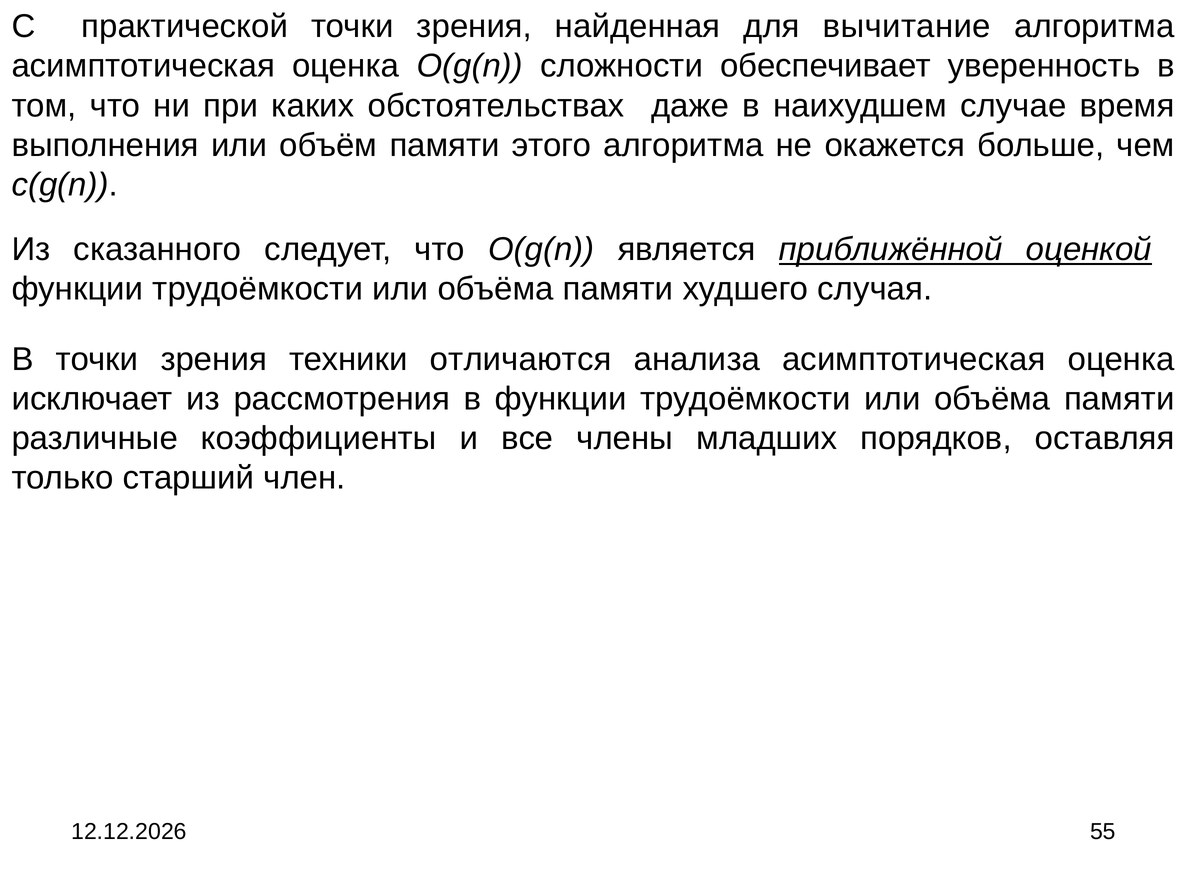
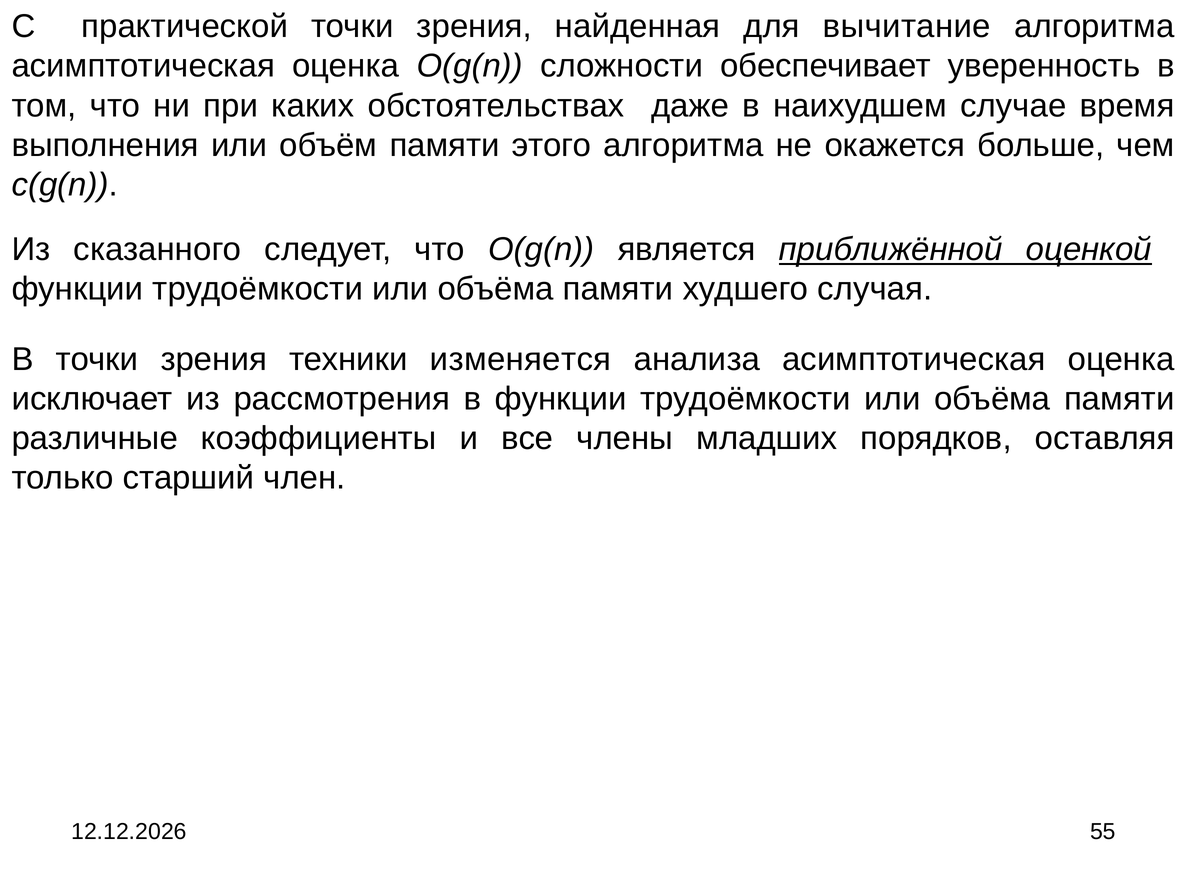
отличаются: отличаются -> изменяется (521, 359)
